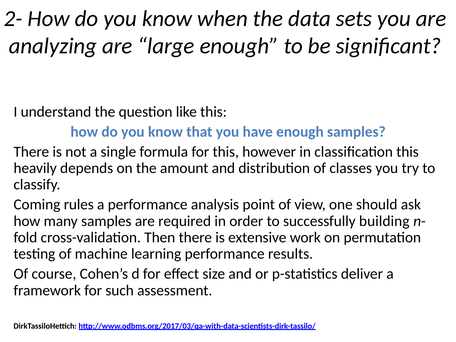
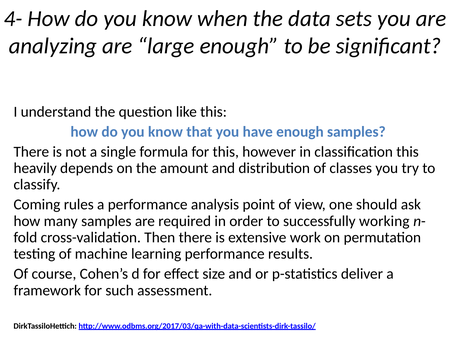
2-: 2- -> 4- (13, 19)
building: building -> working (384, 221)
